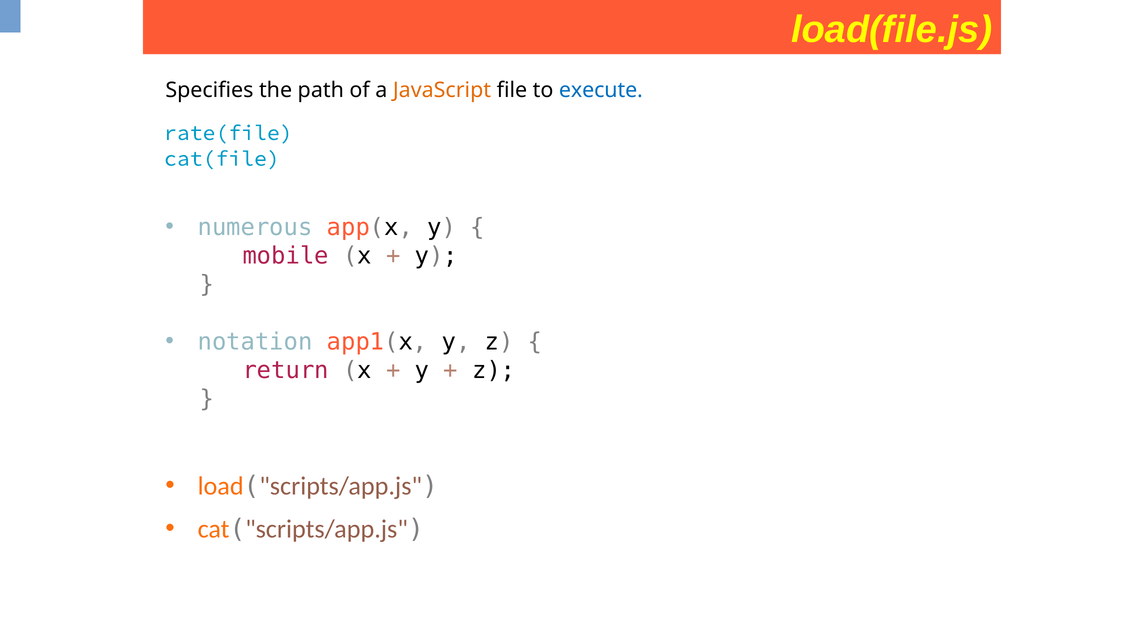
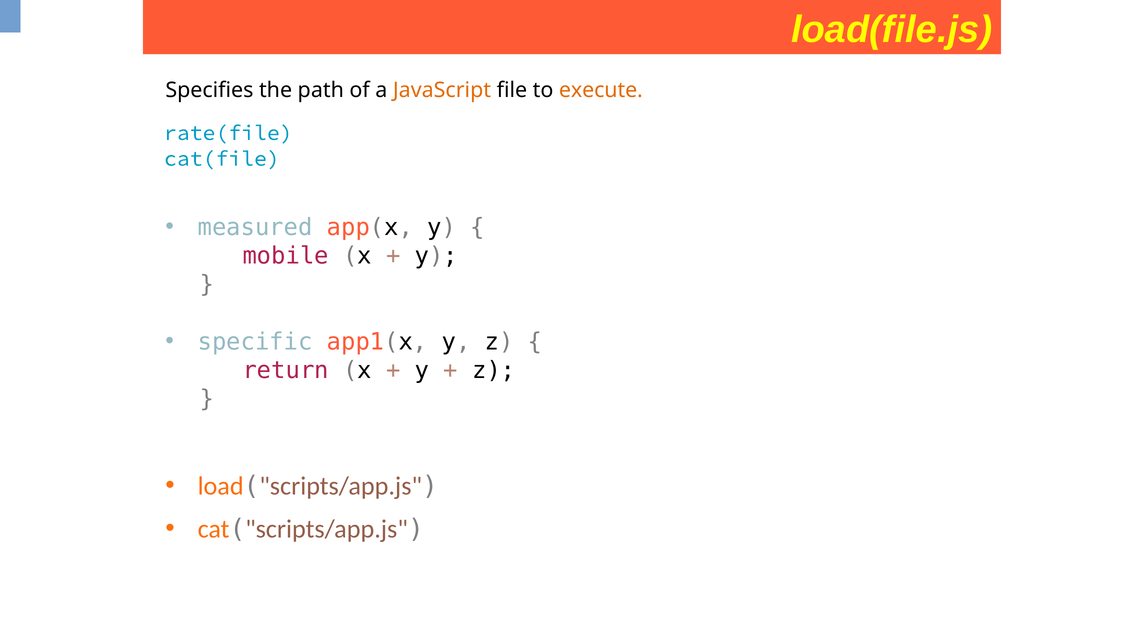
execute colour: blue -> orange (601, 90)
numerous: numerous -> measured (255, 228)
notation: notation -> specific (255, 342)
